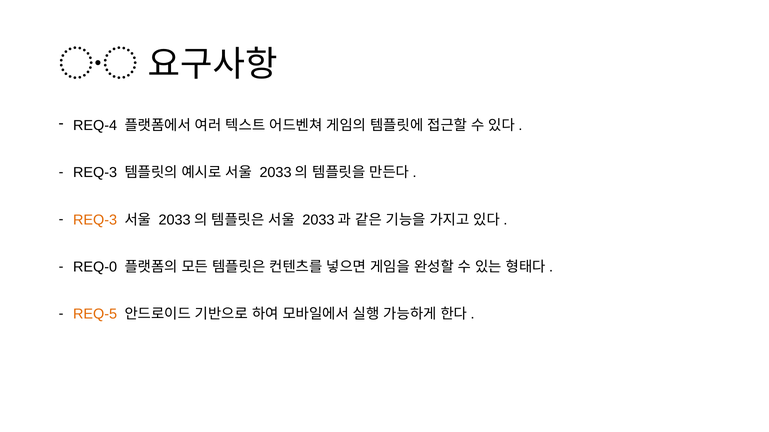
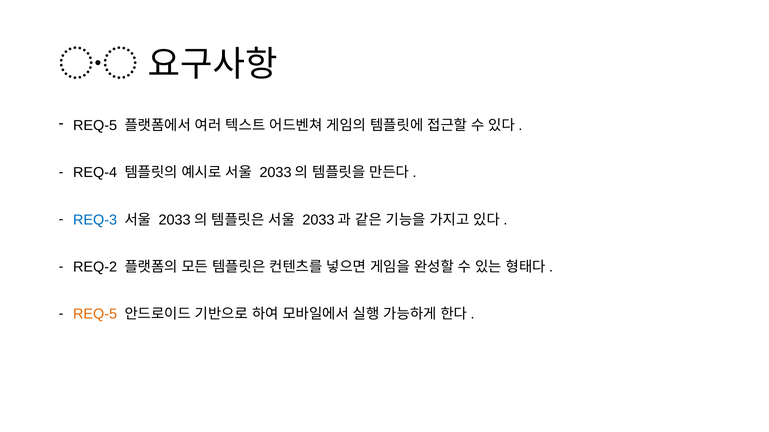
REQ-4: REQ-4 -> REQ-5 (95, 126)
REQ-3: REQ-3 -> REQ-4 (95, 173)
REQ-3 colour: orange -> blue (95, 220)
REQ-0: REQ-0 -> REQ-2 (95, 267)
